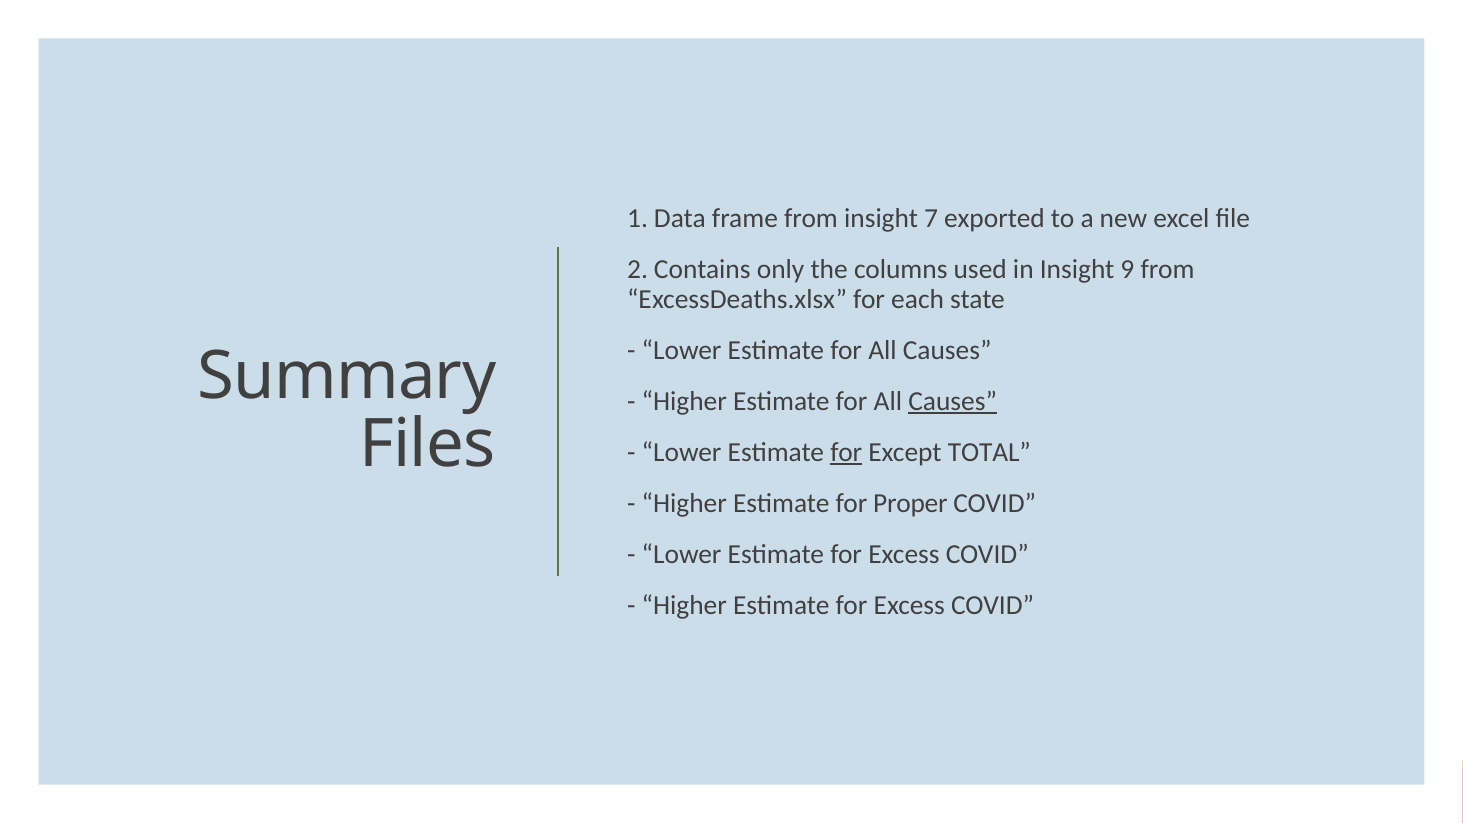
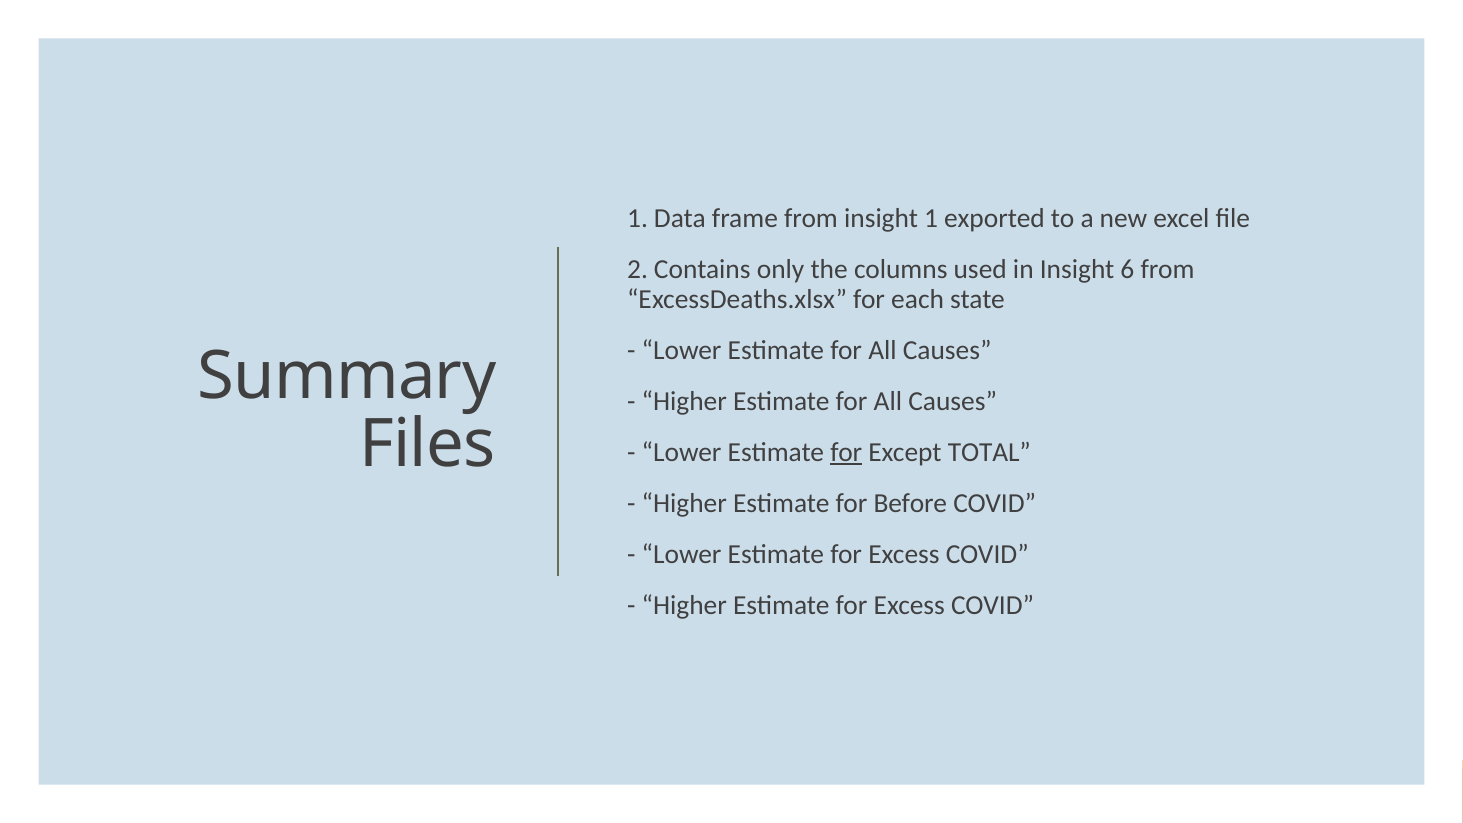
insight 7: 7 -> 1 (931, 219)
9: 9 -> 6 (1127, 269)
Causes underline: present -> none (953, 401)
Proper: Proper -> Before (910, 503)
